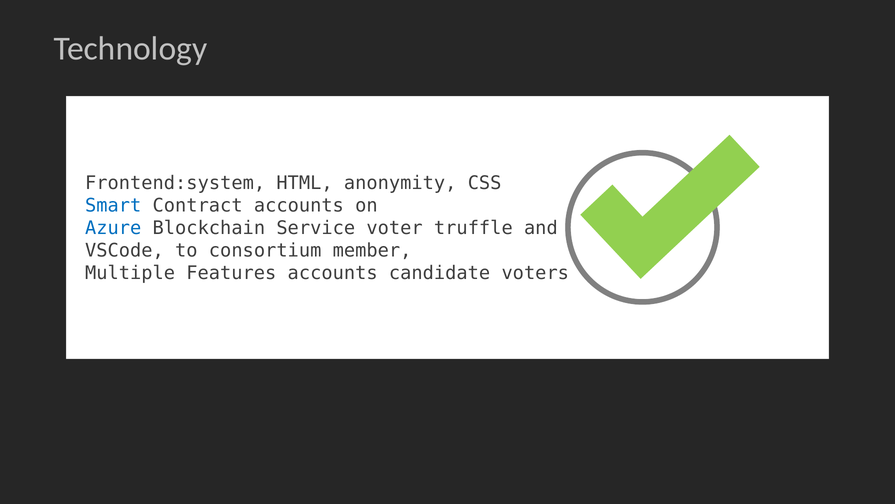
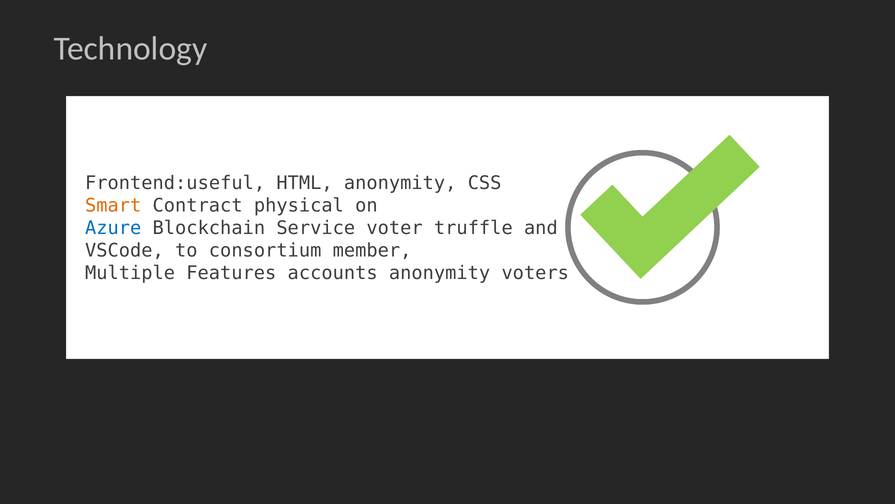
Frontend:system: Frontend:system -> Frontend:useful (175, 183)
Smart colour: blue -> orange (113, 205)
Contract accounts: accounts -> physical (299, 205)
accounts candidate: candidate -> anonymity (440, 273)
